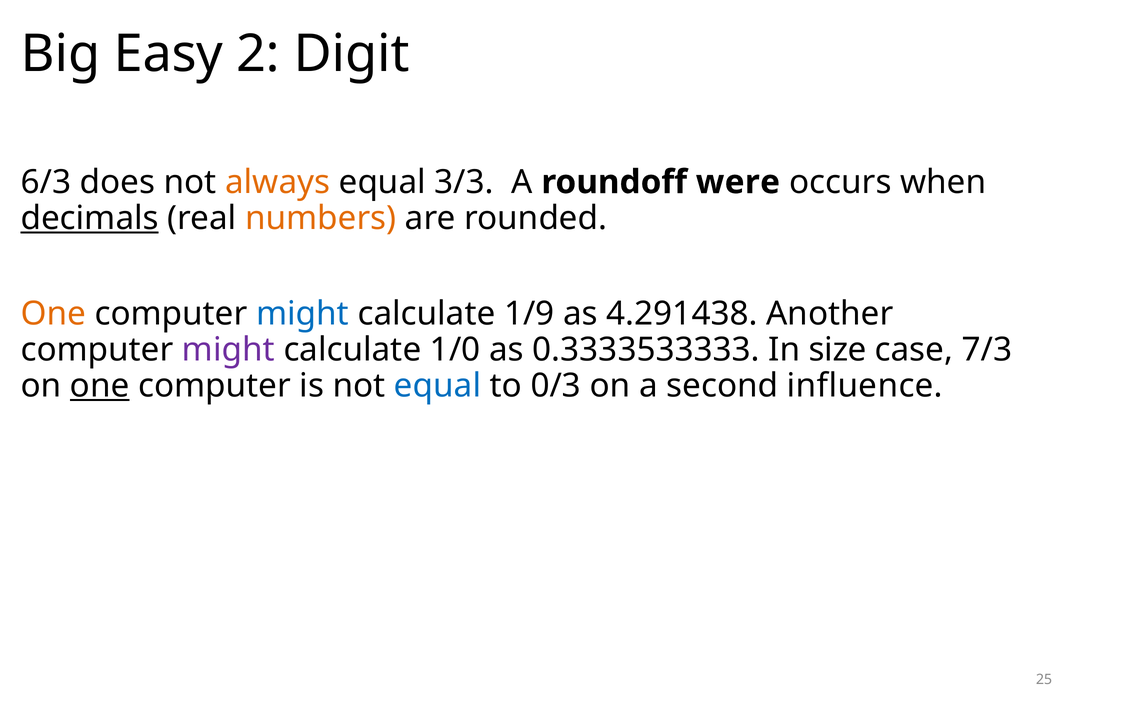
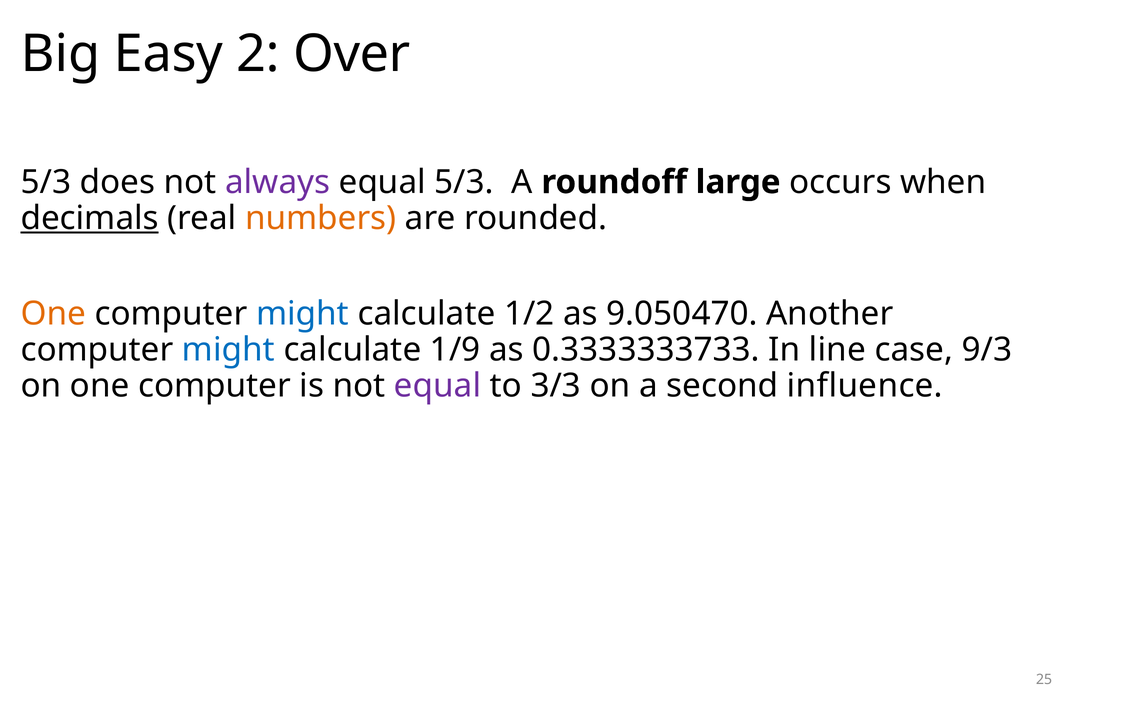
Digit: Digit -> Over (352, 54)
6/3: 6/3 -> 5/3 (46, 182)
always colour: orange -> purple (278, 182)
equal 3/3: 3/3 -> 5/3 (464, 182)
were: were -> large (738, 182)
1/9: 1/9 -> 1/2 (529, 314)
4.291438: 4.291438 -> 9.050470 (682, 314)
might colour: purple -> blue (228, 350)
1/0: 1/0 -> 1/9 (455, 350)
0.3333533333: 0.3333533333 -> 0.3333333733 (646, 350)
size: size -> line (837, 350)
7/3: 7/3 -> 9/3 (987, 350)
one underline: present -> none (100, 386)
equal colour: blue -> purple (438, 386)
0/3: 0/3 -> 3/3 (556, 386)
